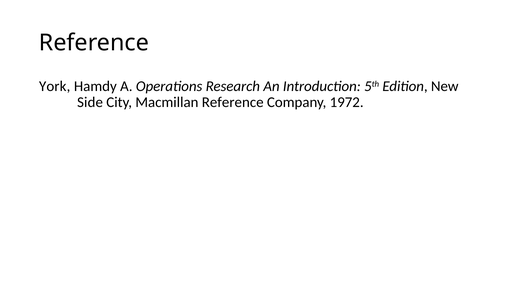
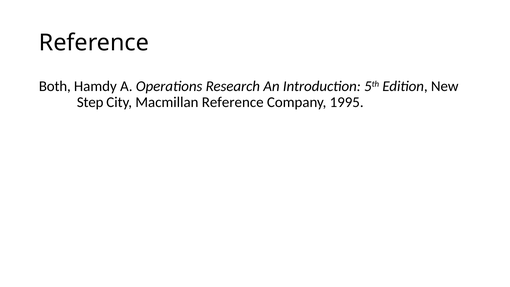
York: York -> Both (55, 86)
Side: Side -> Step (90, 102)
1972: 1972 -> 1995 (347, 102)
